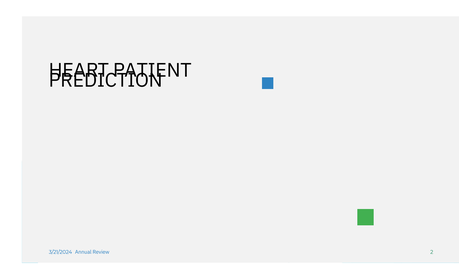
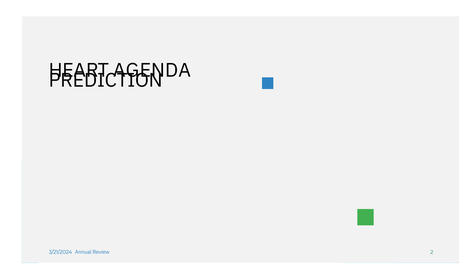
PATIENT: PATIENT -> AGENDA (152, 70)
